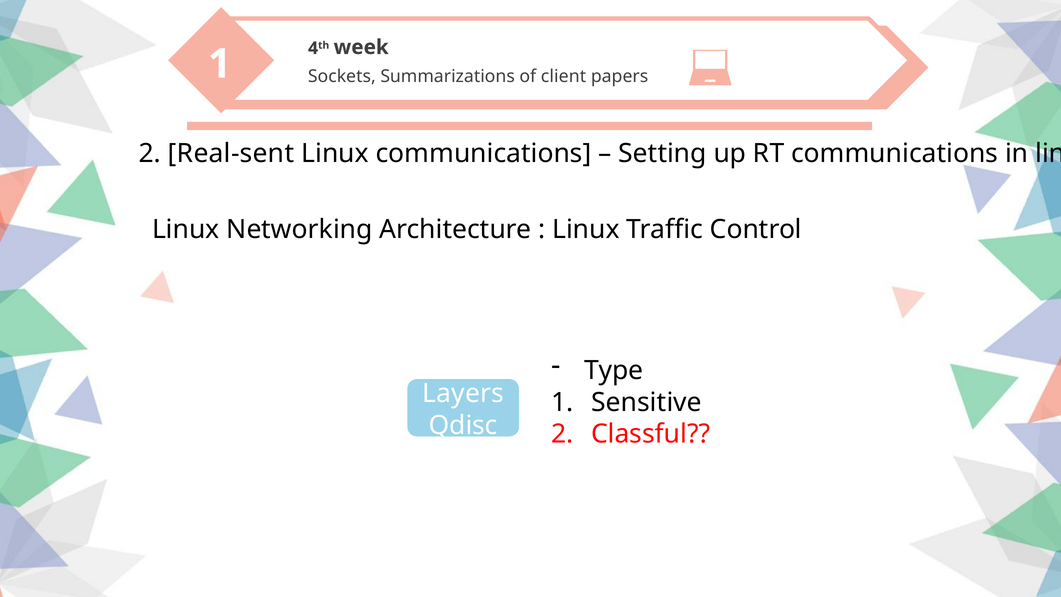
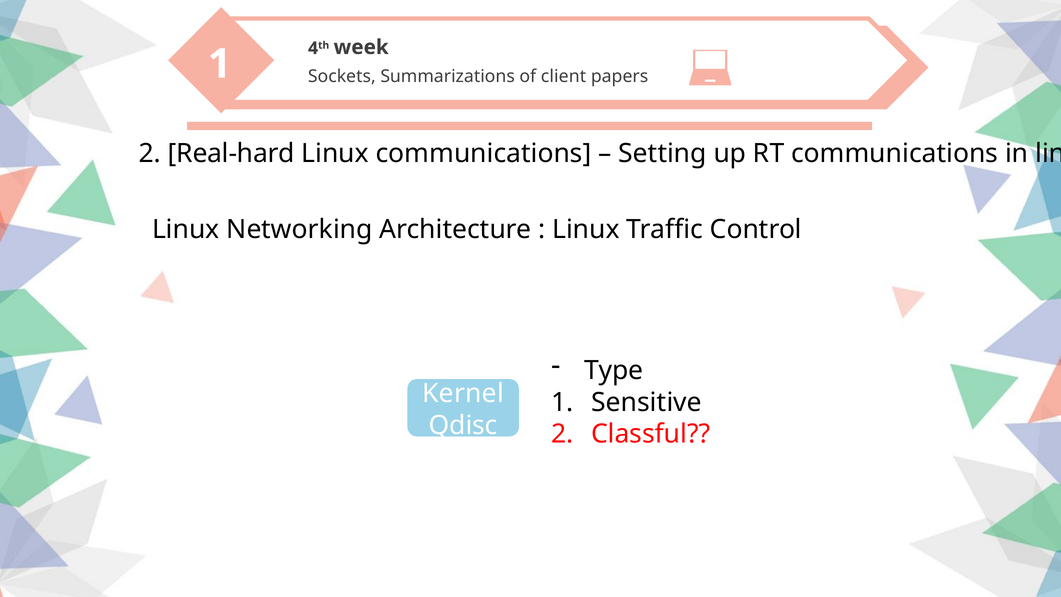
Real-sent: Real-sent -> Real-hard (231, 154)
Layers: Layers -> Kernel (463, 394)
